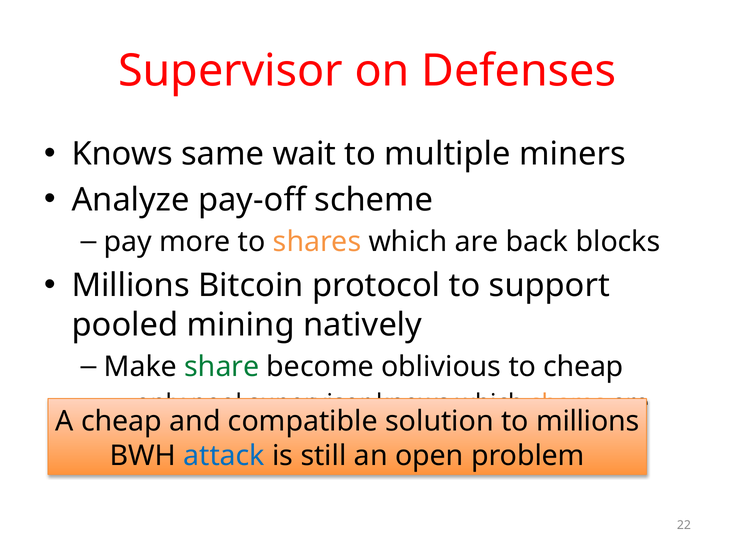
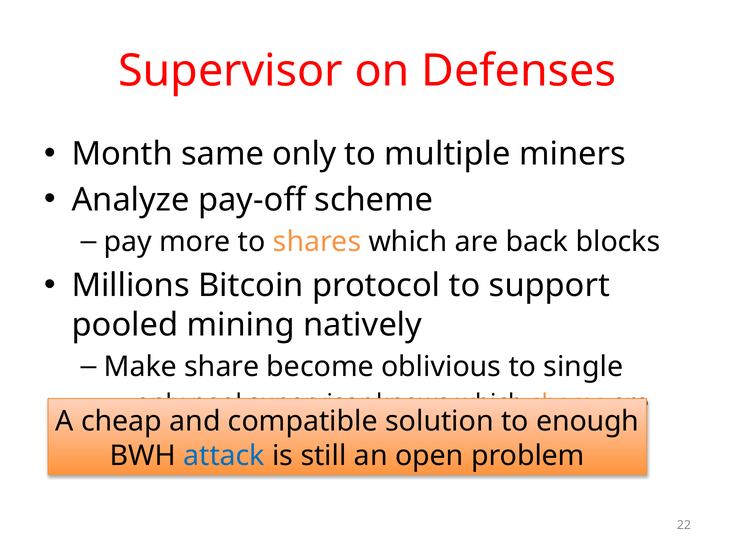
Knows: Knows -> Month (122, 154)
same wait: wait -> only (304, 154)
share colour: green -> black (222, 367)
to cheap: cheap -> single (583, 367)
to millions: millions -> enough (588, 422)
